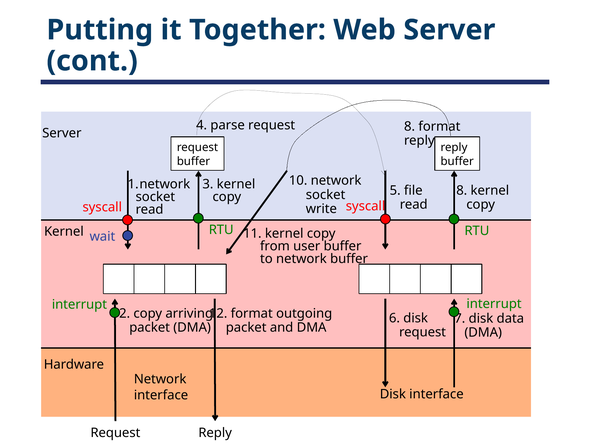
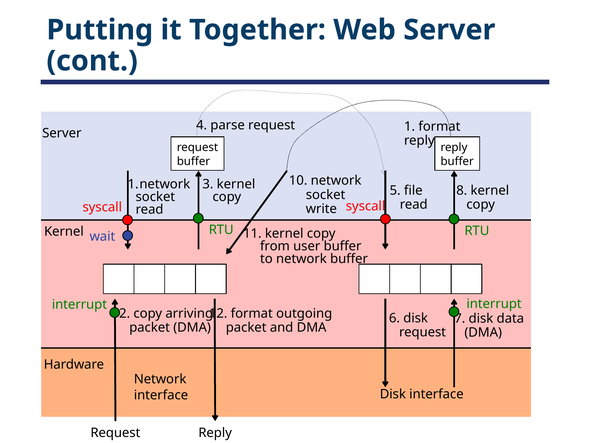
request 8: 8 -> 1 (410, 126)
